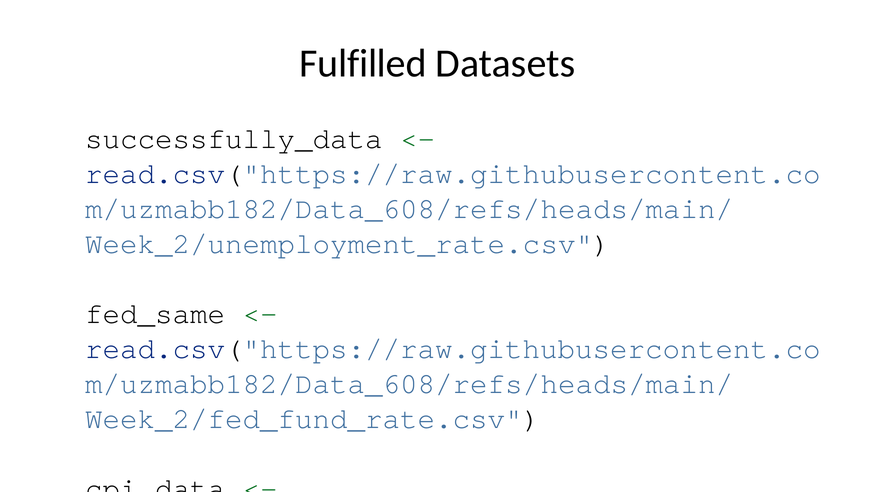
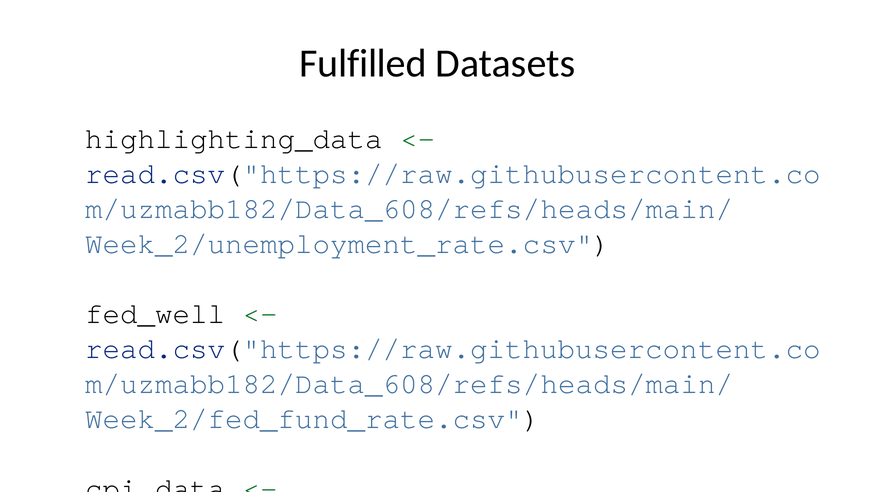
successfully_data: successfully_data -> highlighting_data (234, 139)
fed_same: fed_same -> fed_well (155, 314)
